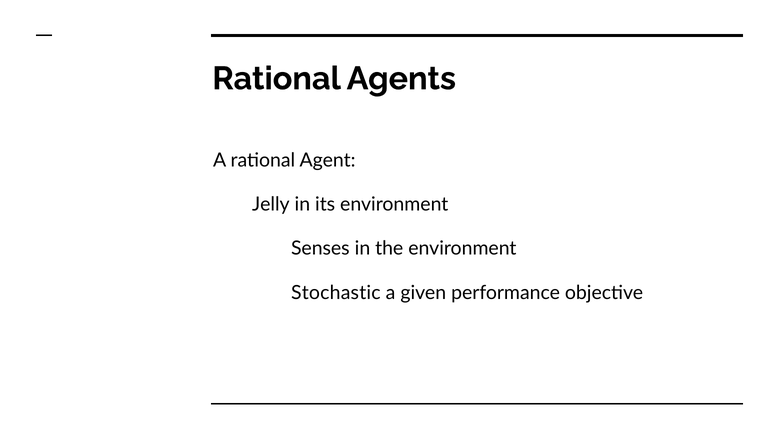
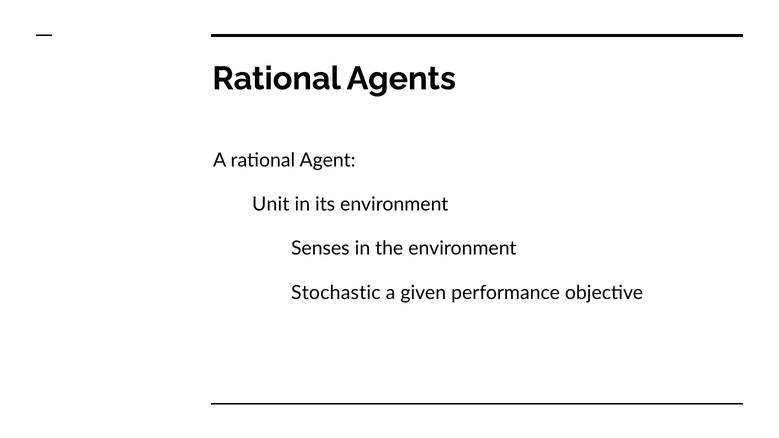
Jelly: Jelly -> Unit (271, 204)
